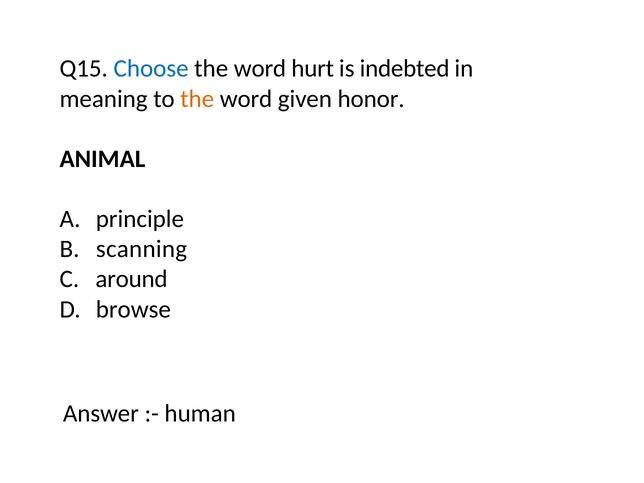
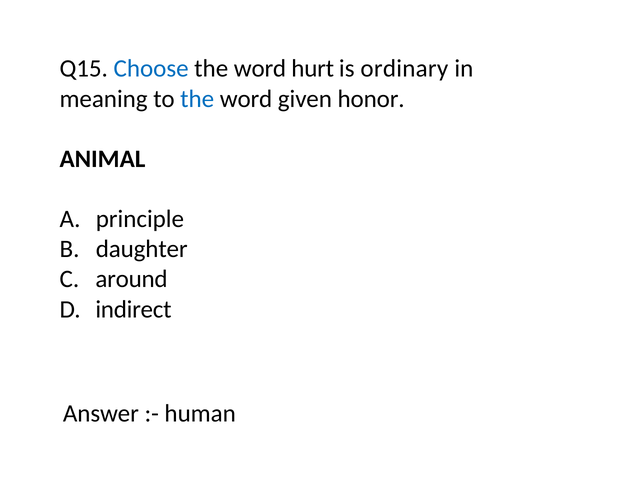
indebted: indebted -> ordinary (404, 69)
the colour: orange -> blue (197, 99)
scanning: scanning -> daughter (142, 249)
browse: browse -> indirect (133, 309)
